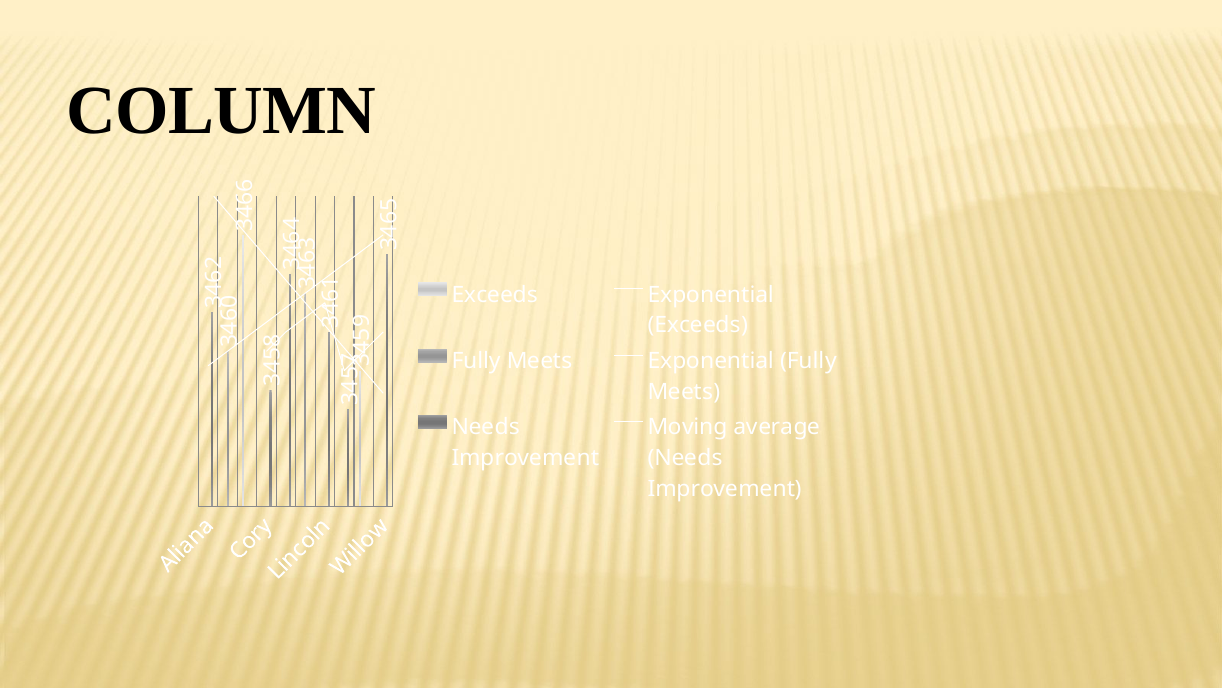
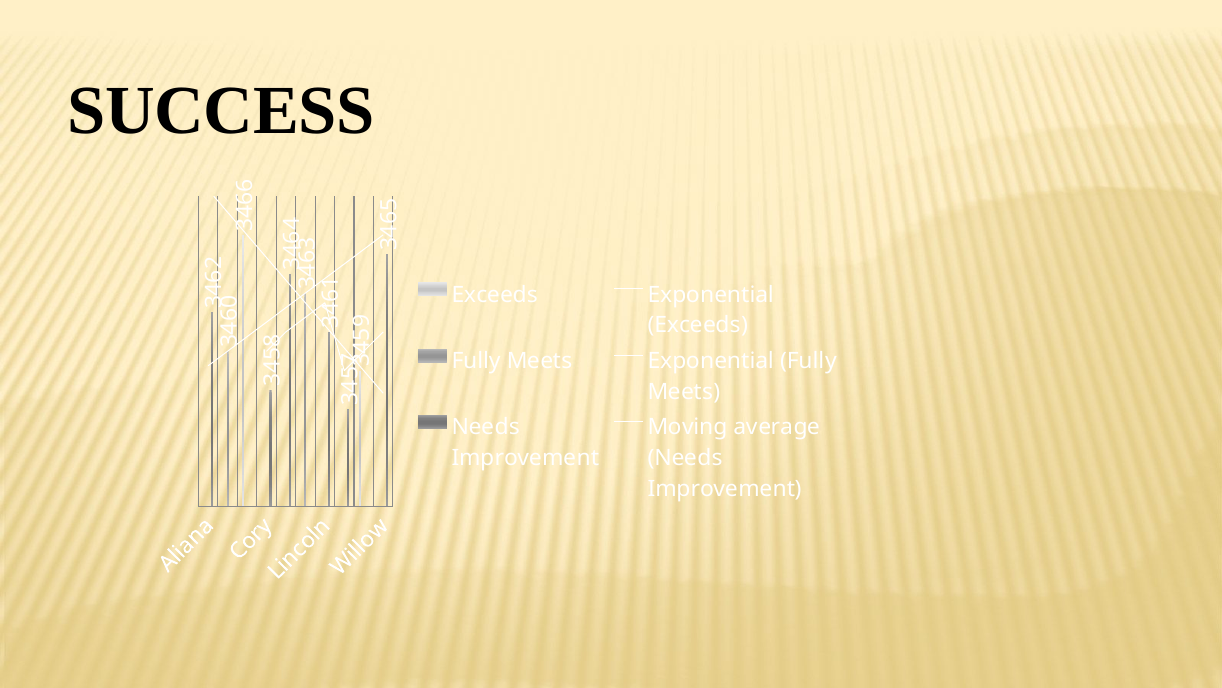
COLUMN: COLUMN -> SUCCESS (221, 111)
